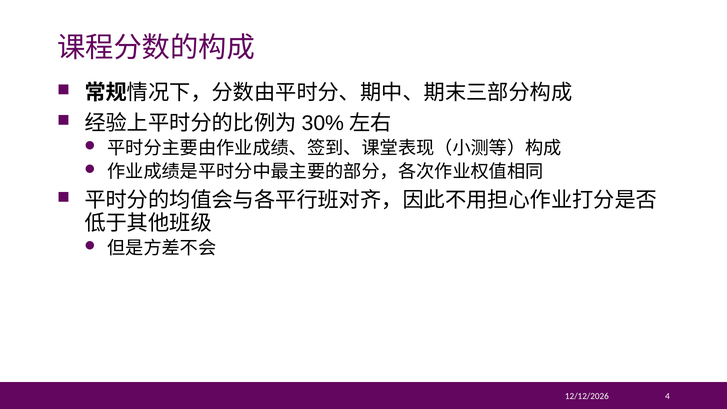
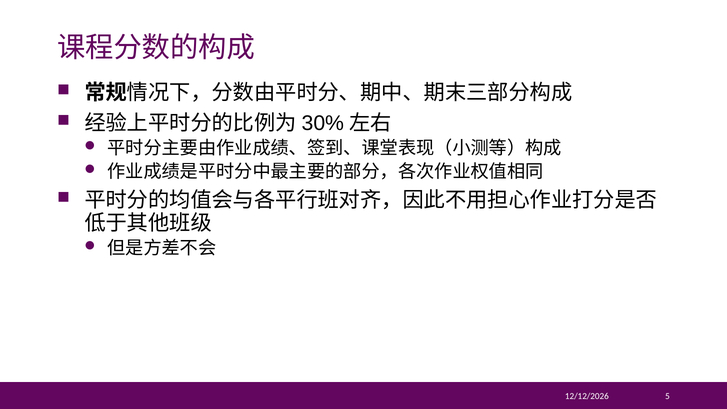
4: 4 -> 5 (667, 397)
